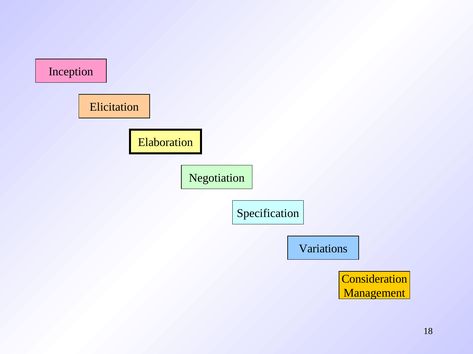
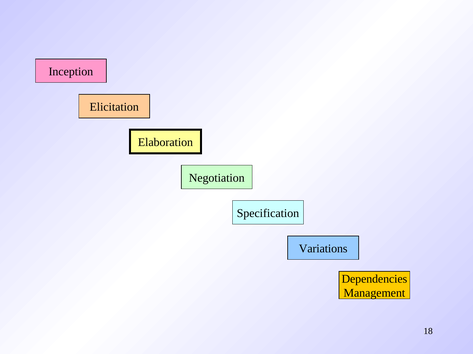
Consideration: Consideration -> Dependencies (374, 279)
